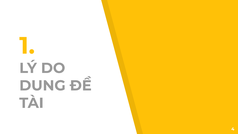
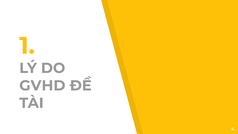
DUNG: DUNG -> GVHD (42, 86)
